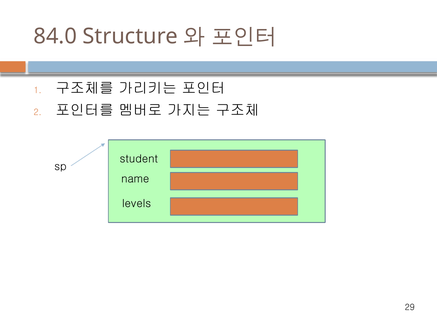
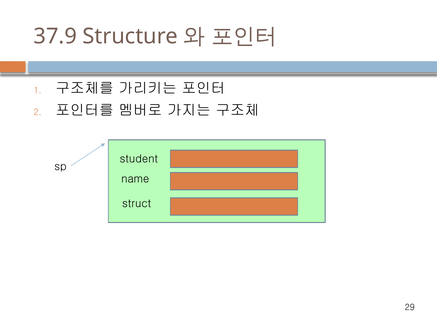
84.0: 84.0 -> 37.9 (55, 36)
levels: levels -> struct (137, 203)
